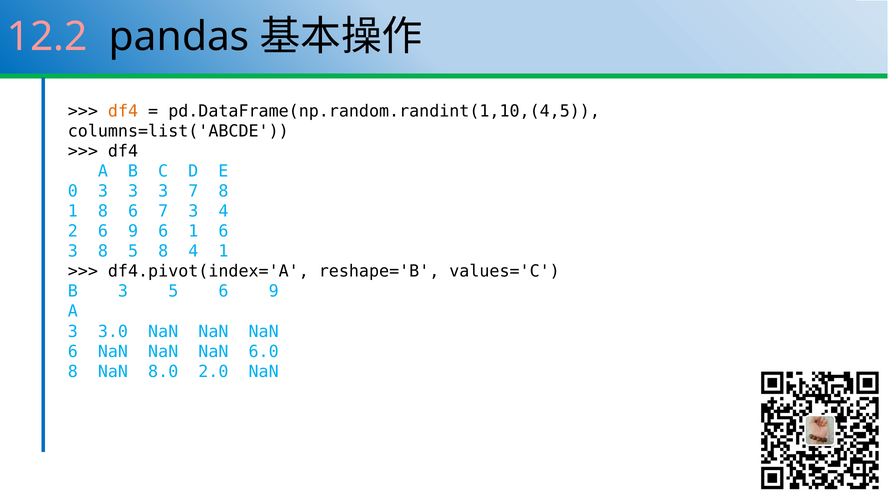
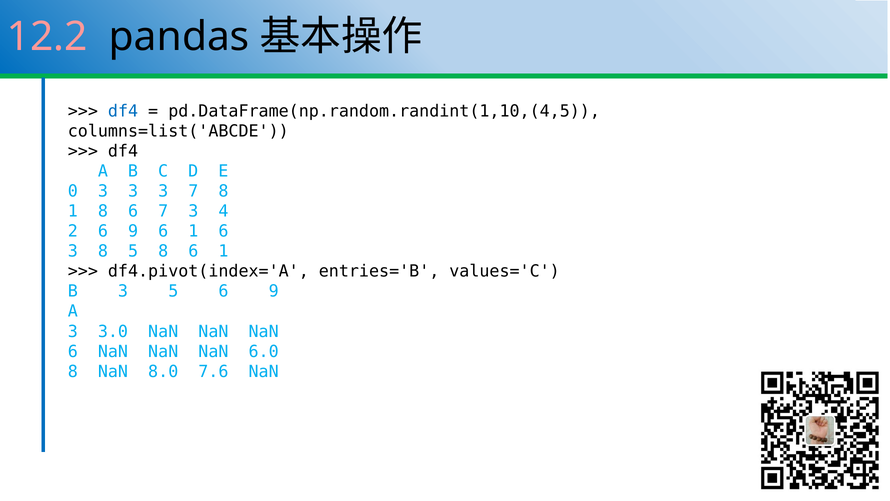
df4 colour: orange -> blue (123, 111)
5 8 4: 4 -> 6 (193, 251)
reshape='B: reshape='B -> entries='B (379, 271)
2.0: 2.0 -> 7.6 (213, 371)
